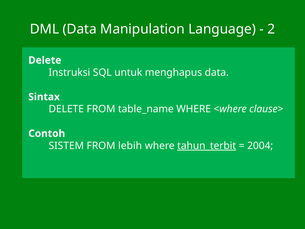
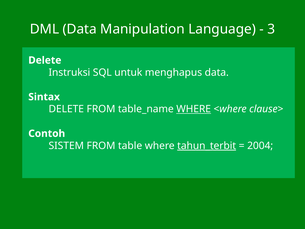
2: 2 -> 3 (271, 29)
WHERE underline: none -> present (194, 109)
lebih: lebih -> table (130, 146)
